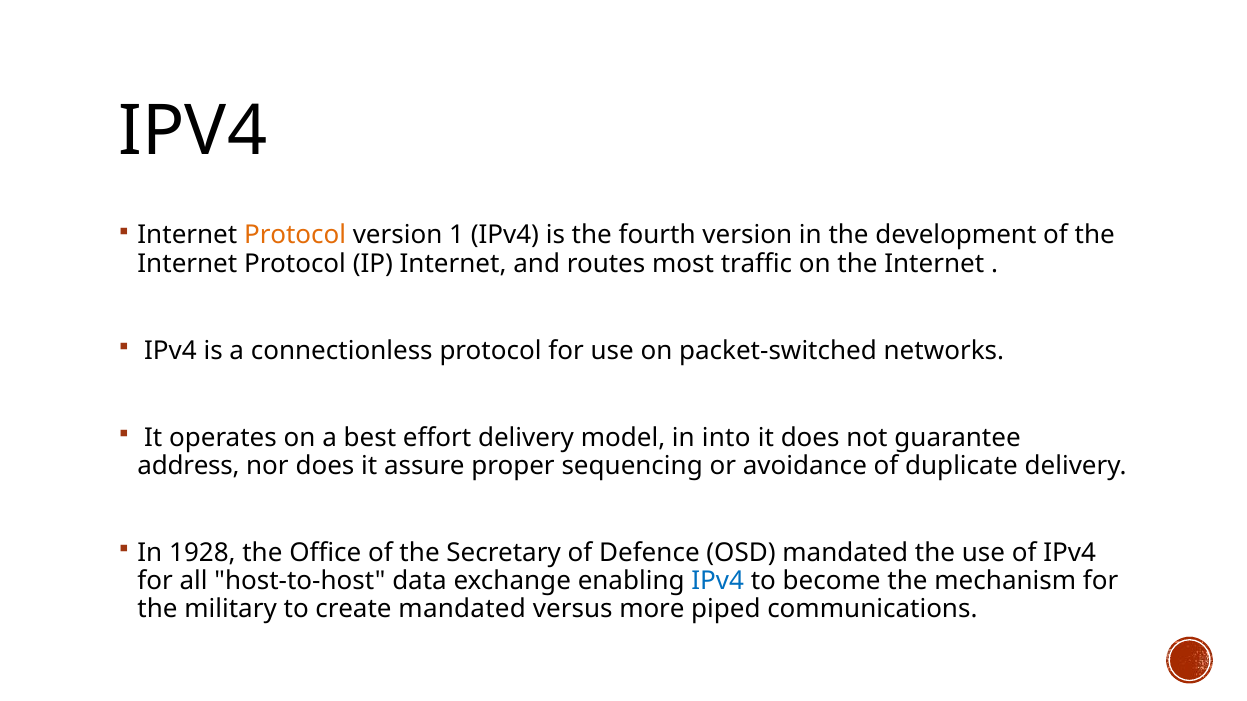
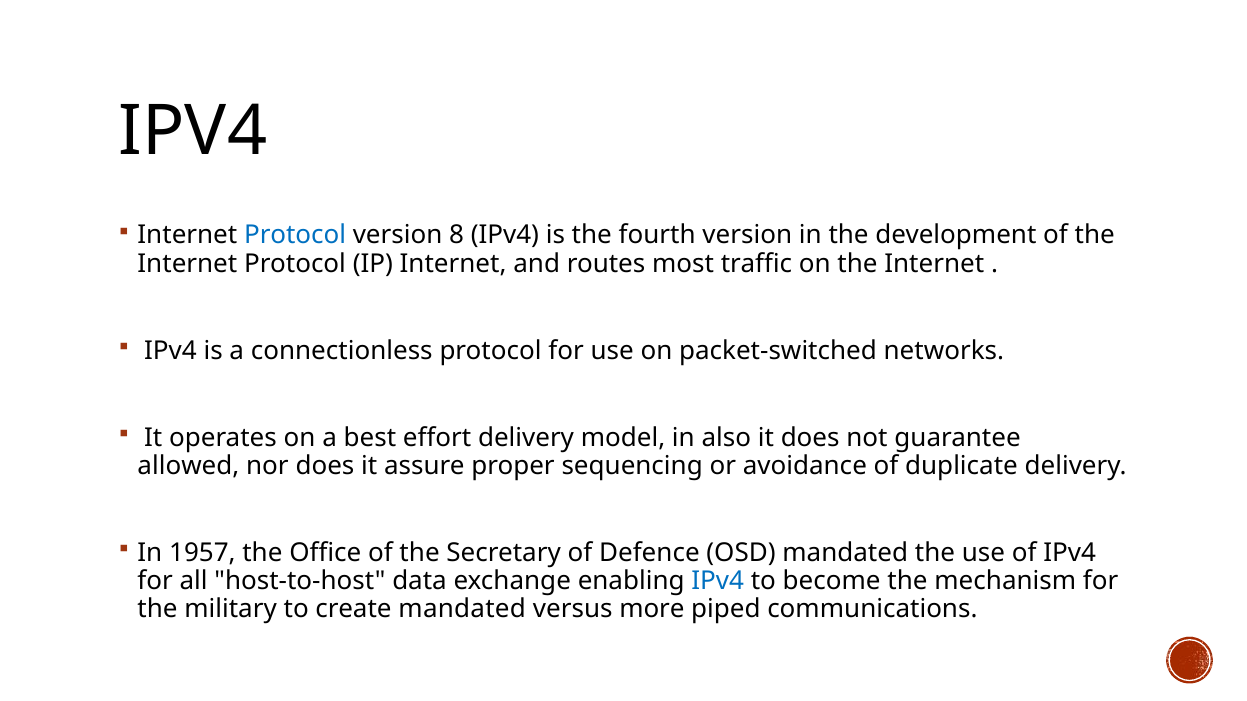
Protocol colour: orange -> blue (295, 236)
1: 1 -> 8 (457, 236)
into: into -> also (726, 438)
address: address -> allowed (188, 466)
1928: 1928 -> 1957 (202, 553)
